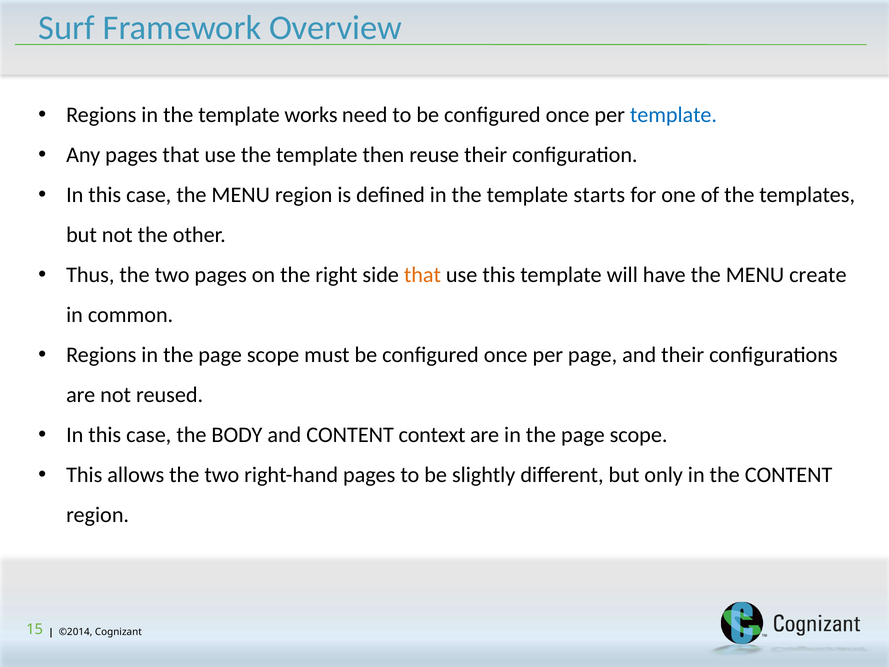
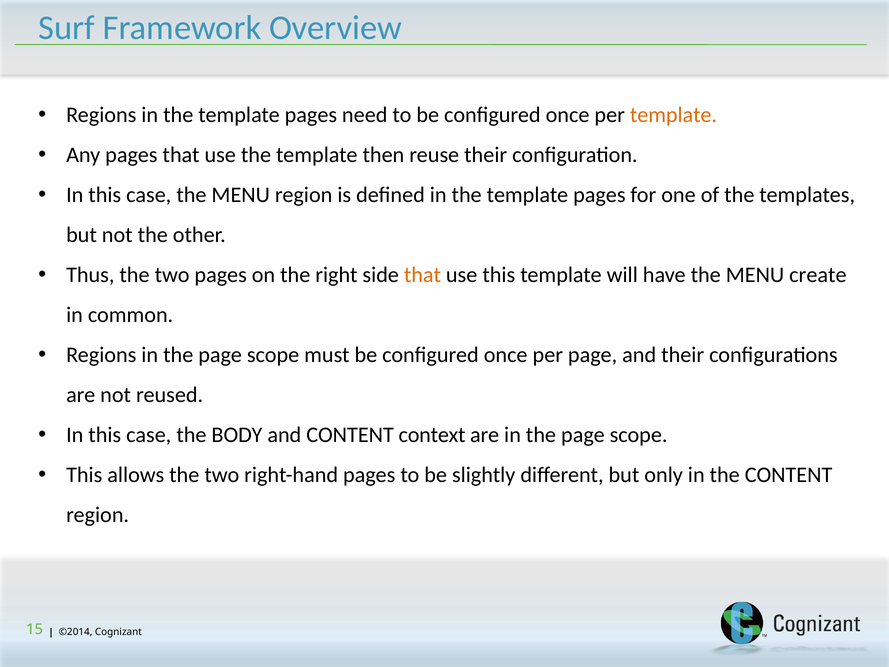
works: works -> pages (311, 115)
template colour: blue -> orange (674, 115)
starts: starts -> pages (599, 195)
